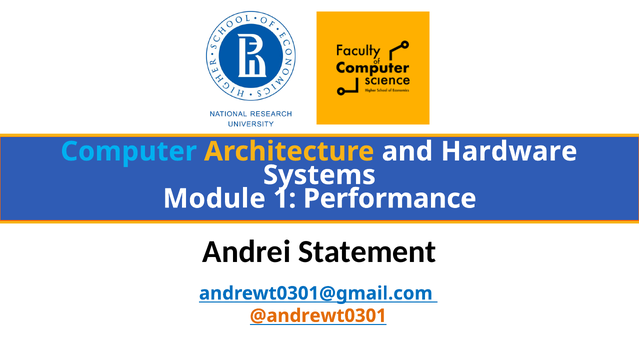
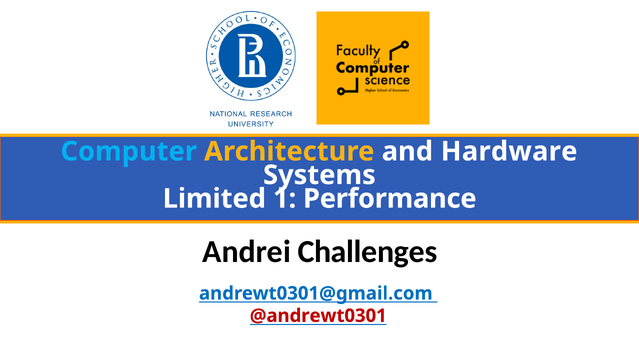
Module: Module -> Limited (214, 198)
Statement: Statement -> Challenges (367, 251)
@andrewt0301 colour: orange -> red (318, 315)
